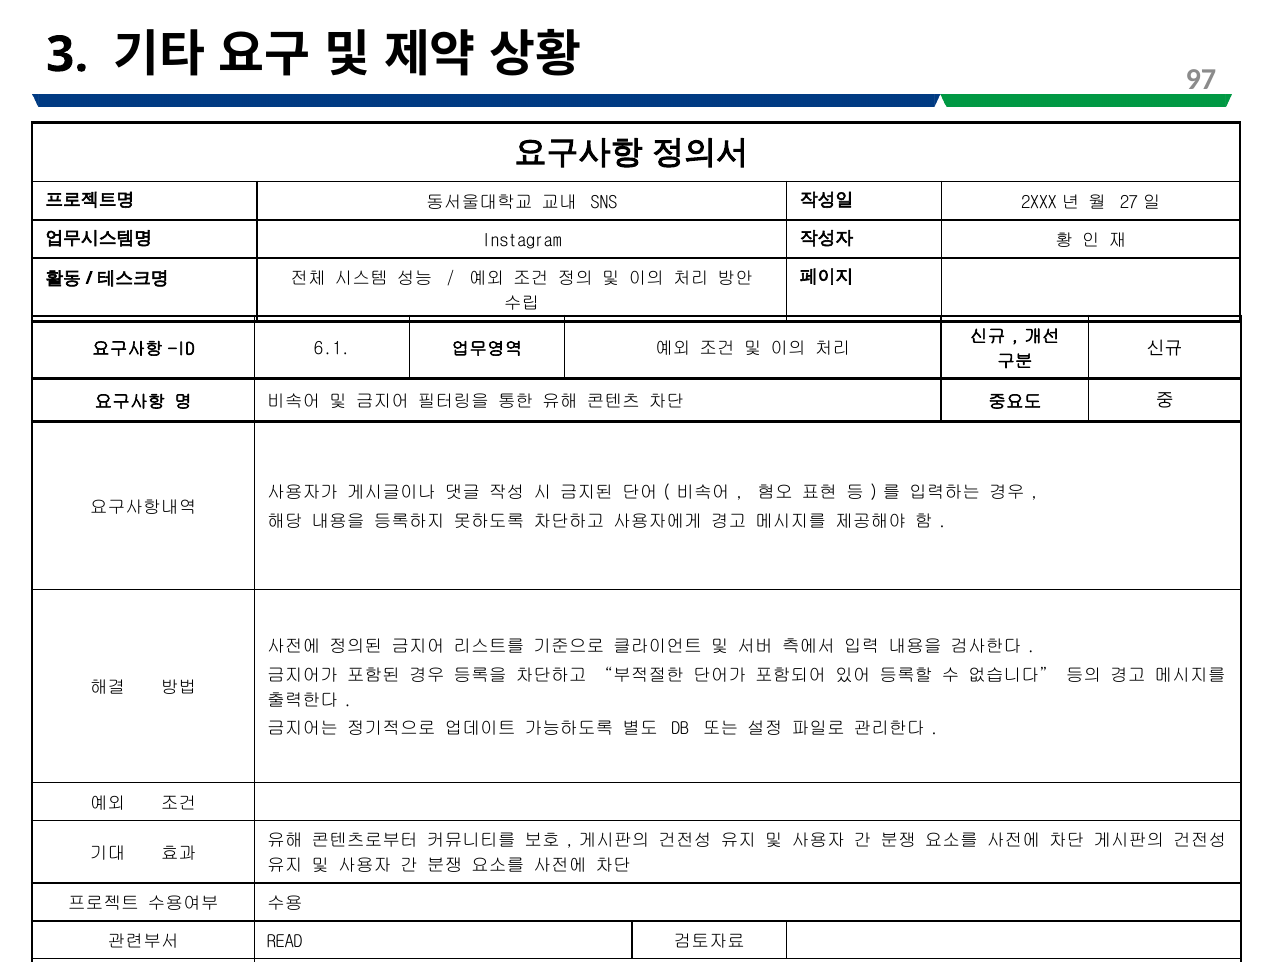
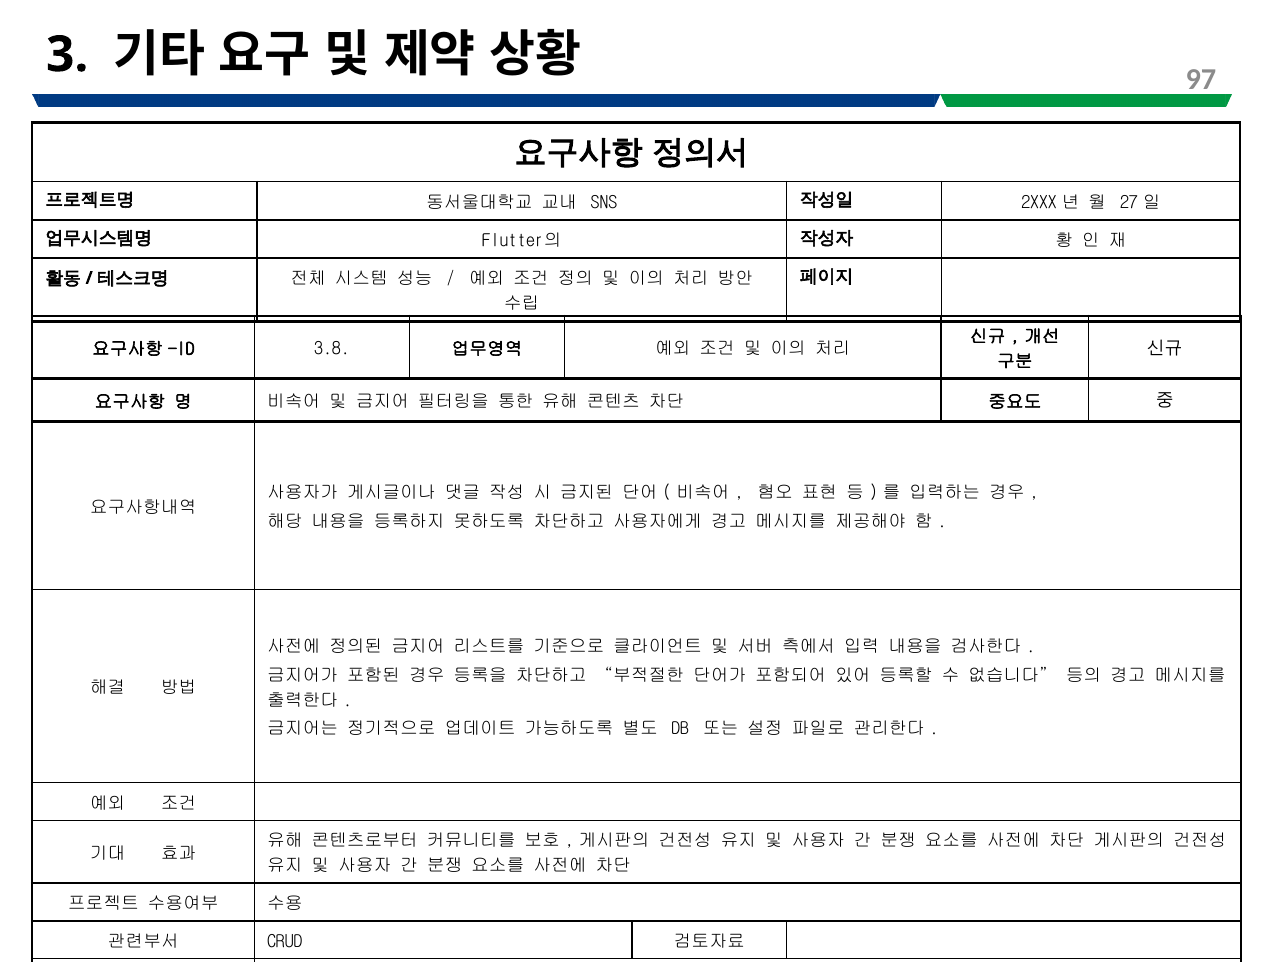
Instagram: Instagram -> Flutter의 (522, 241)
6.1: 6.1 -> 3.8 (332, 349)
READ: READ -> CRUD (285, 942)
